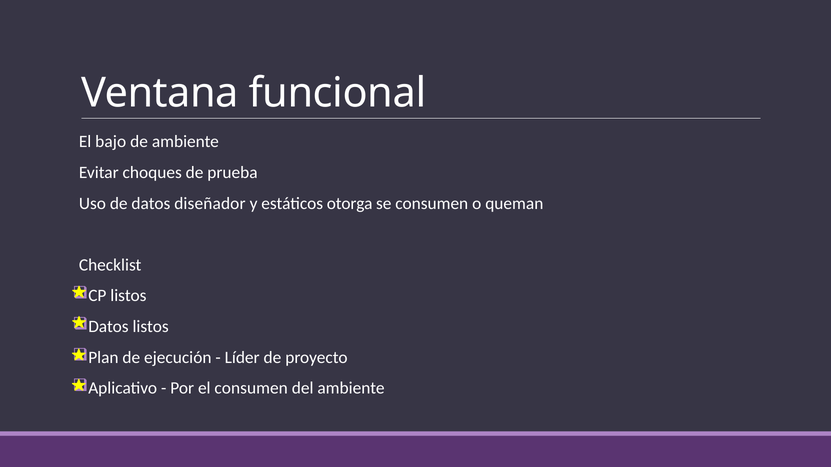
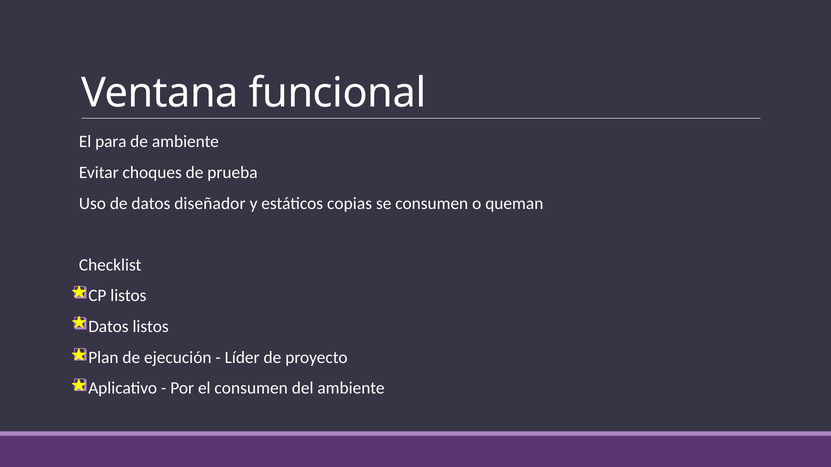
bajo: bajo -> para (111, 142)
otorga: otorga -> copias (350, 204)
